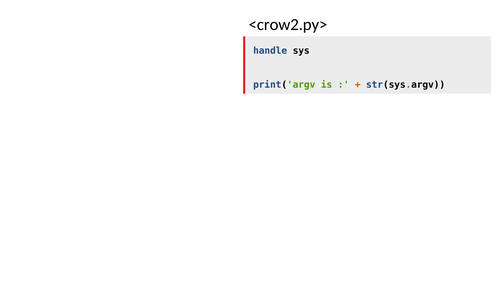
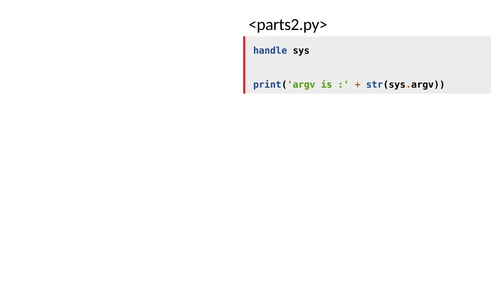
<crow2.py>: <crow2.py> -> <parts2.py> (288, 25)
